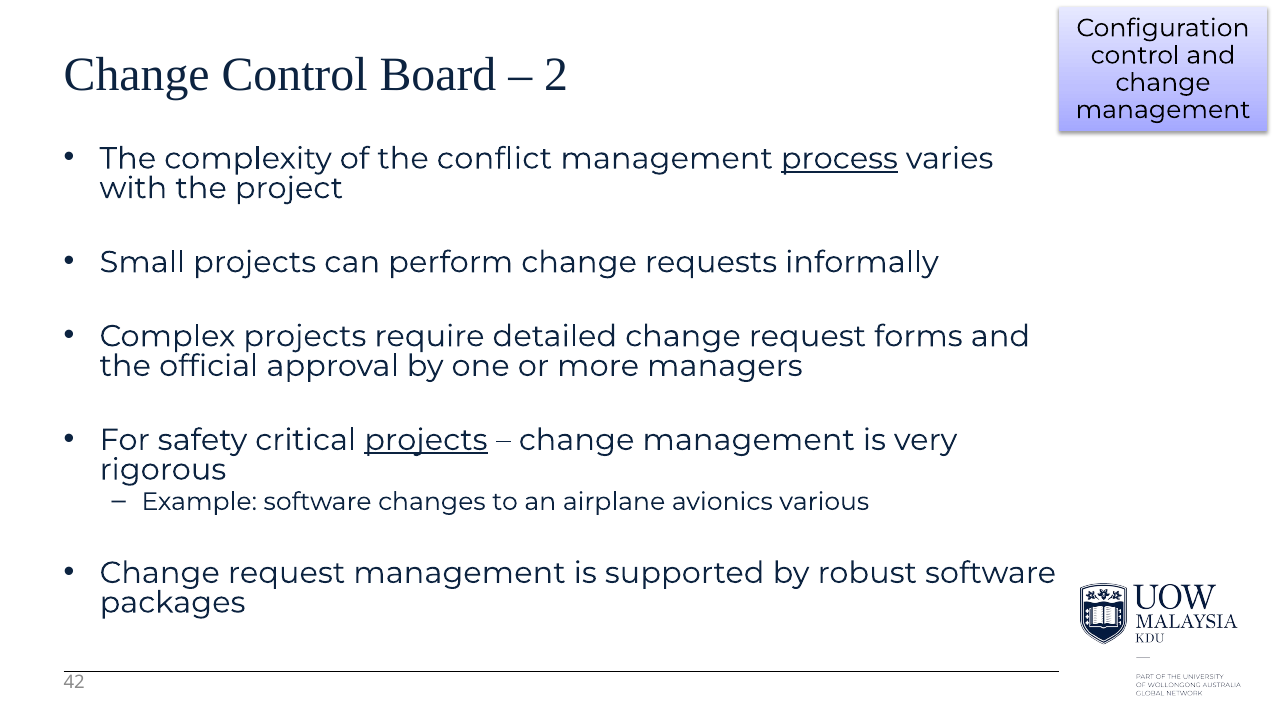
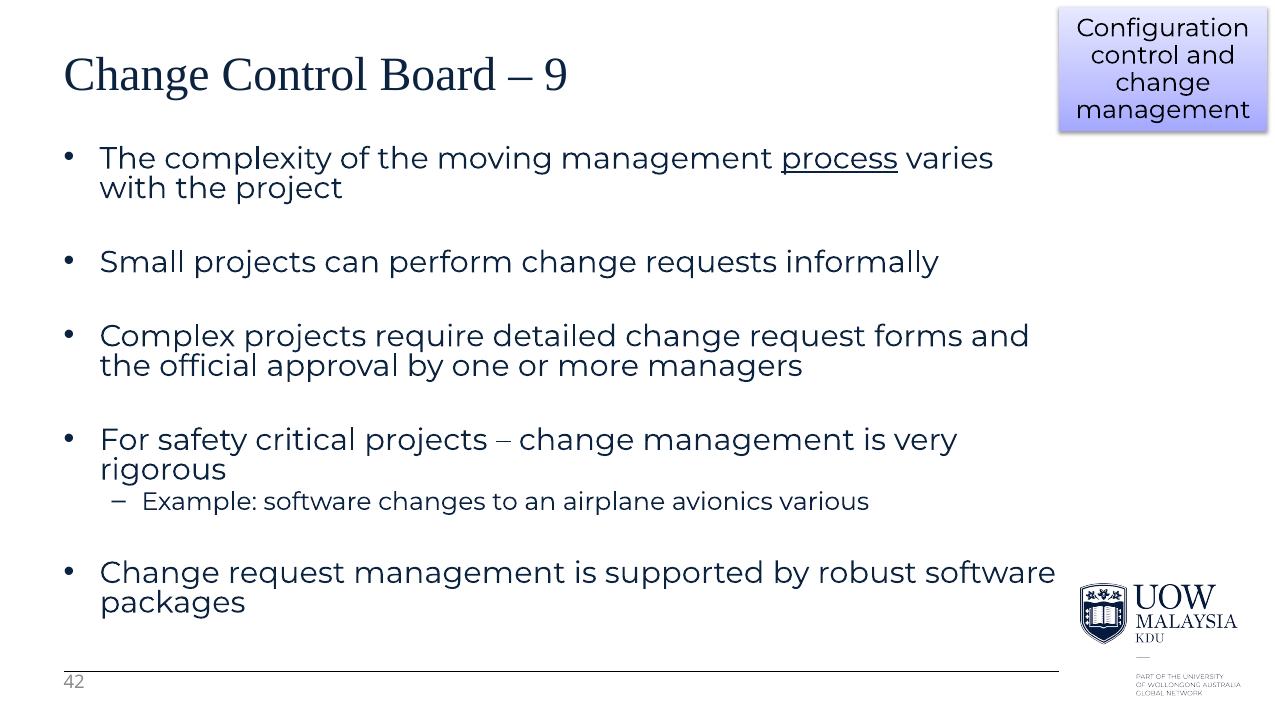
2: 2 -> 9 (556, 75)
conflict: conflict -> moving (495, 159)
projects underline: present -> none (426, 440)
